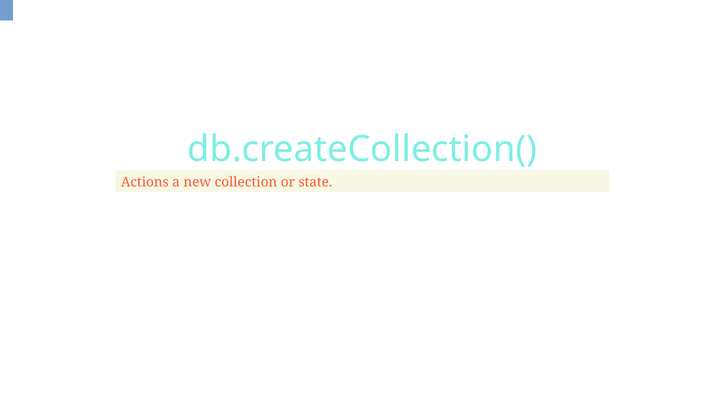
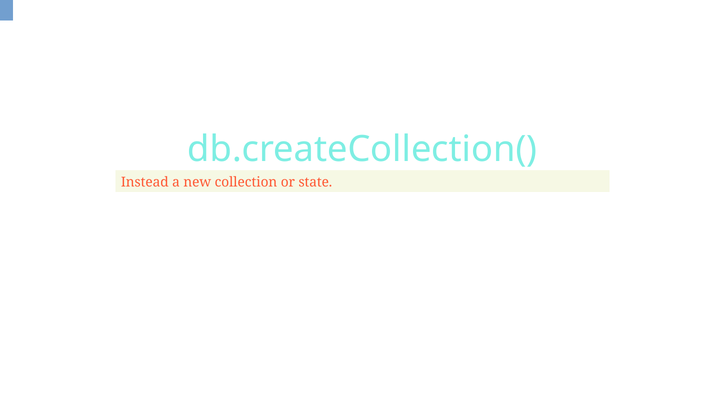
Actions: Actions -> Instead (145, 182)
